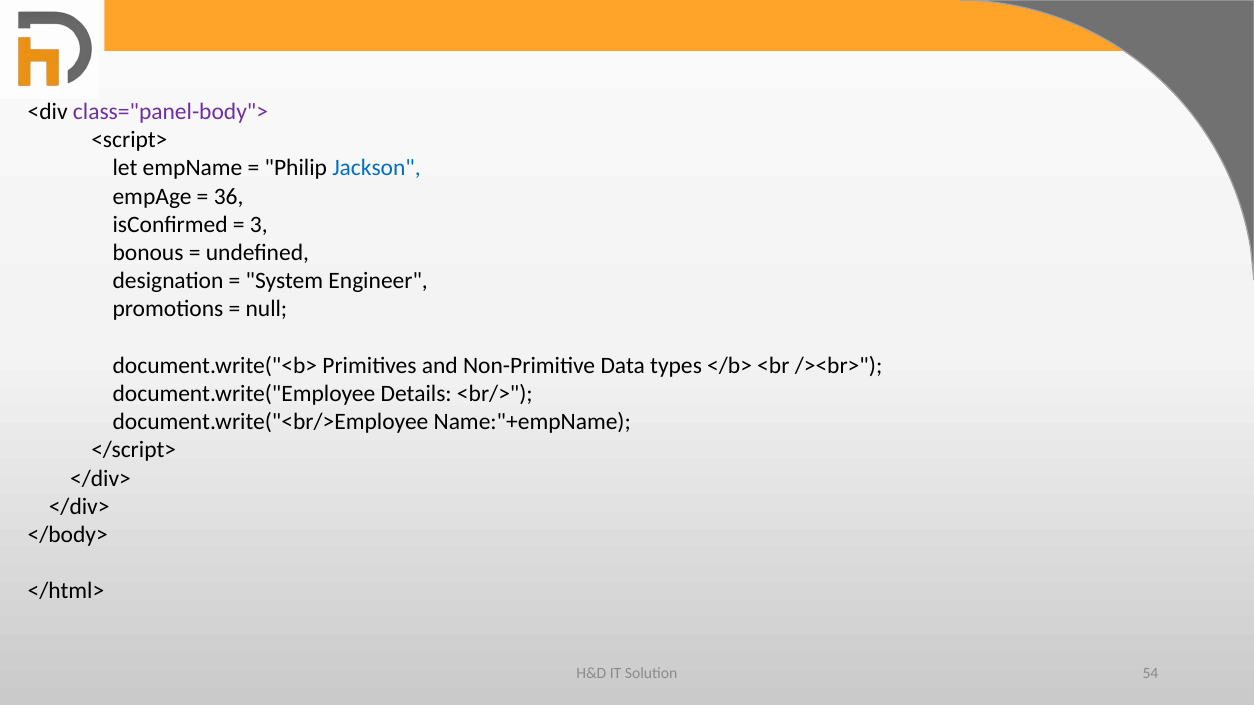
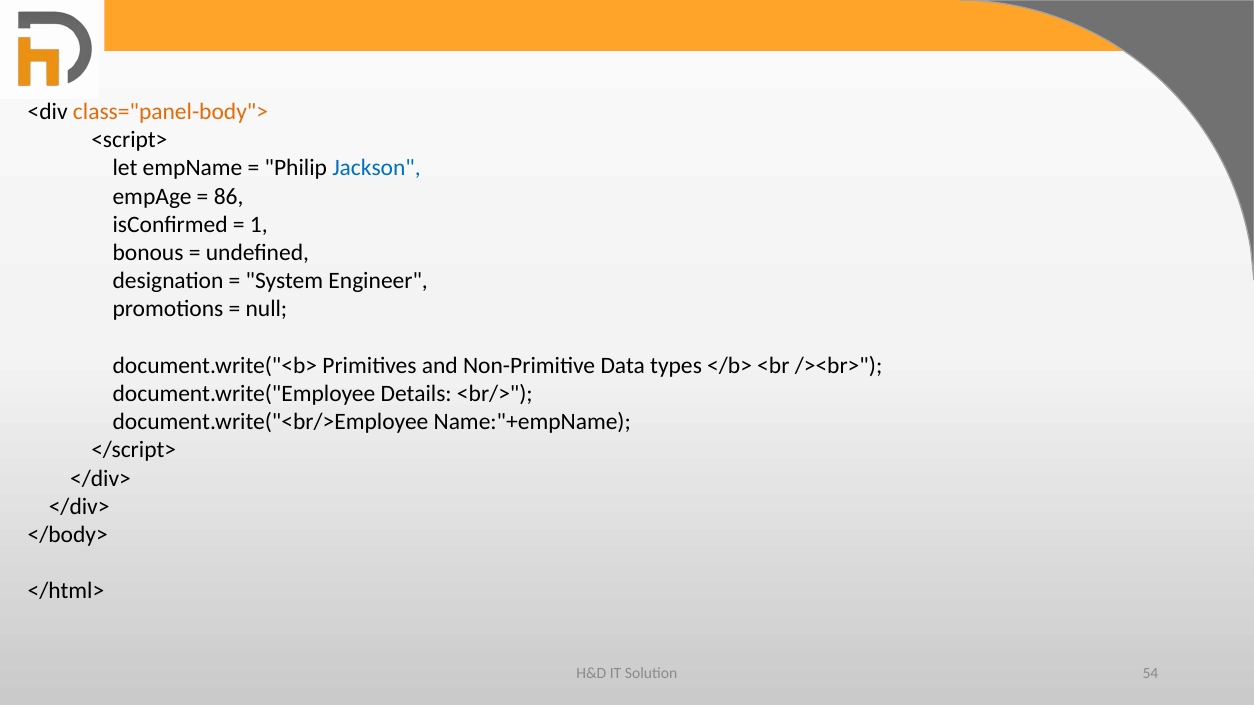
class="panel-body"> colour: purple -> orange (170, 112)
36: 36 -> 86 (229, 197)
3: 3 -> 1 (259, 225)
